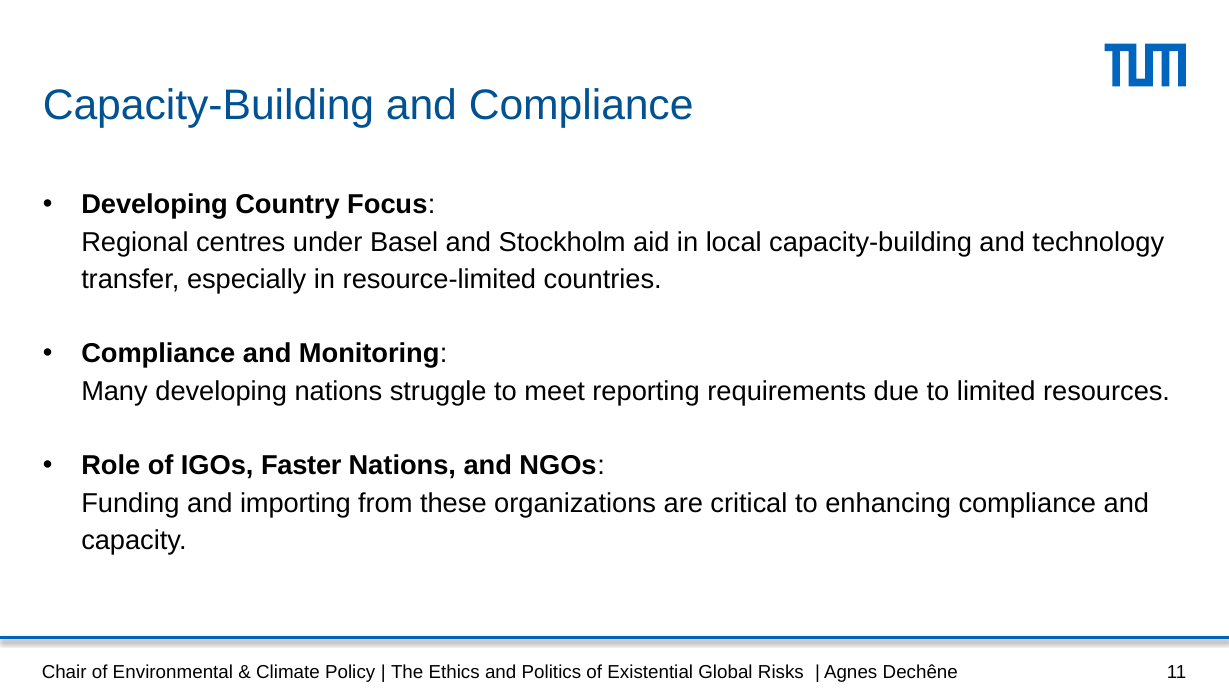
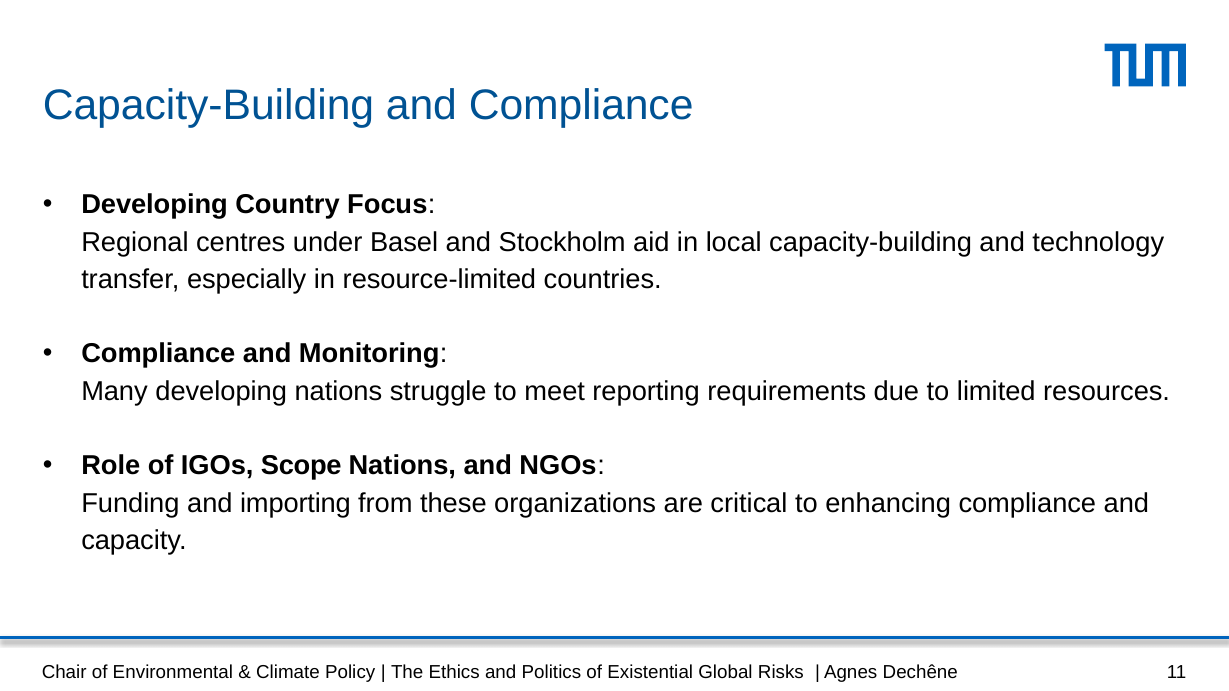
Faster: Faster -> Scope (301, 466)
